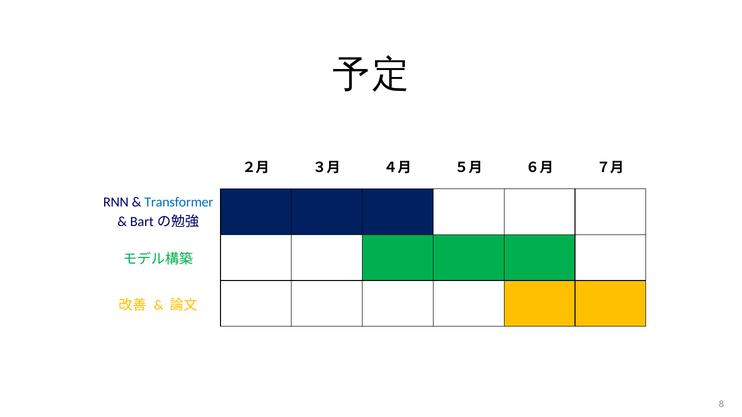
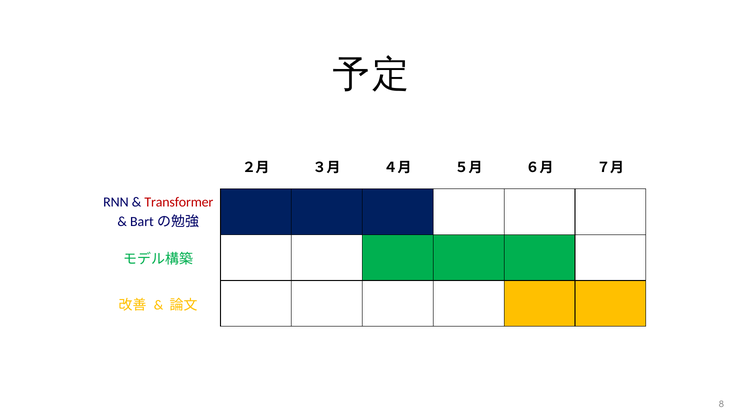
Transformer colour: blue -> red (179, 202)
